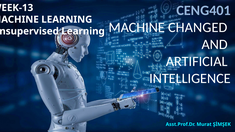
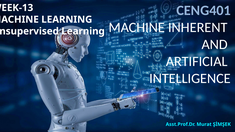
CHANGED: CHANGED -> INHERENT (198, 28)
